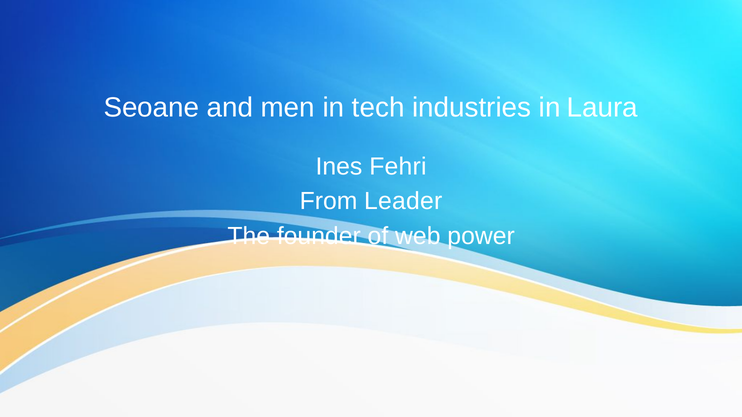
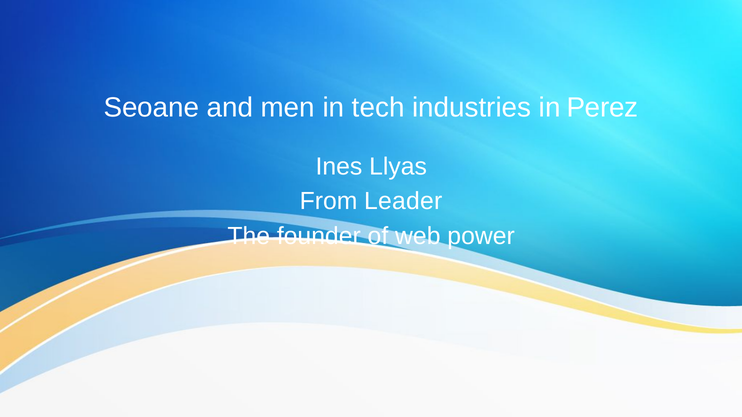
Laura: Laura -> Perez (602, 108)
Fehri: Fehri -> Llyas (398, 167)
